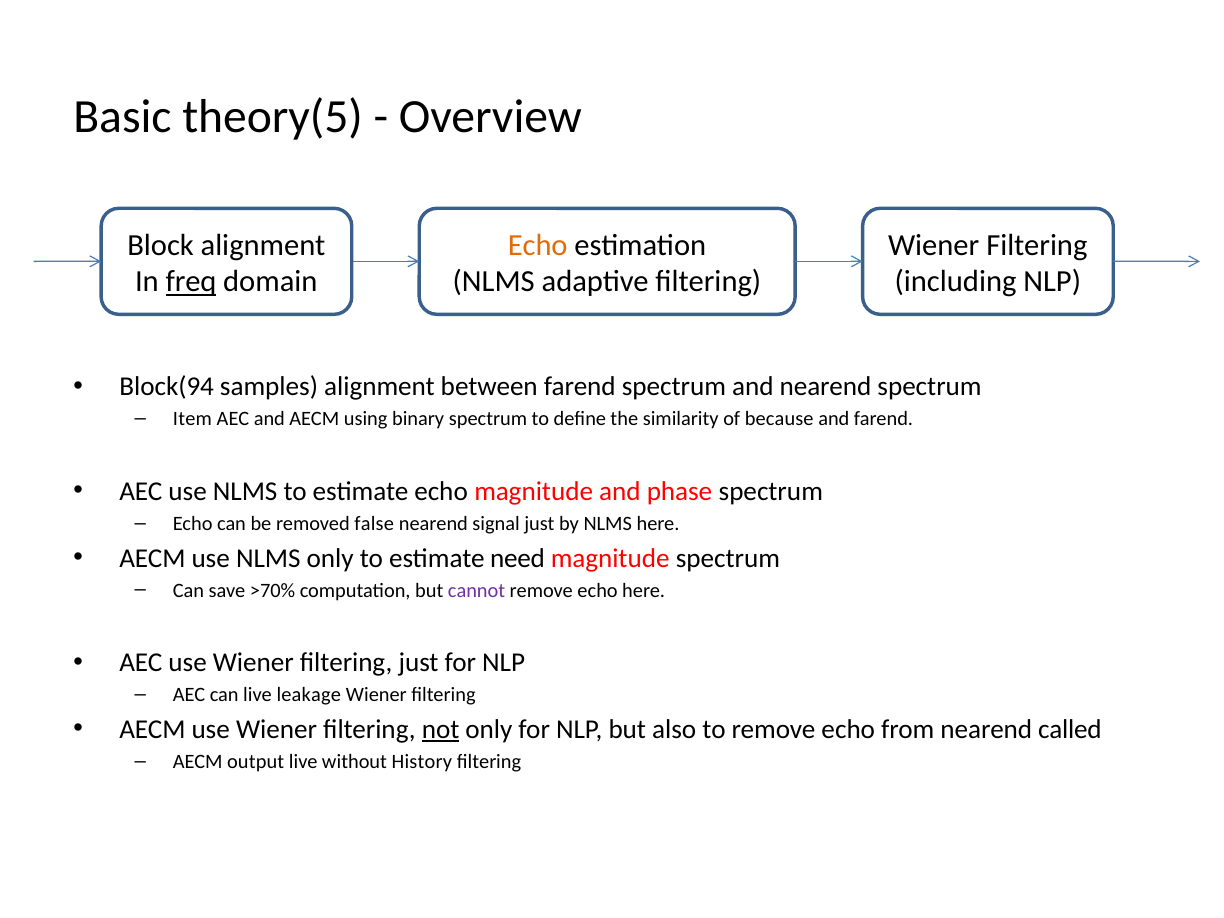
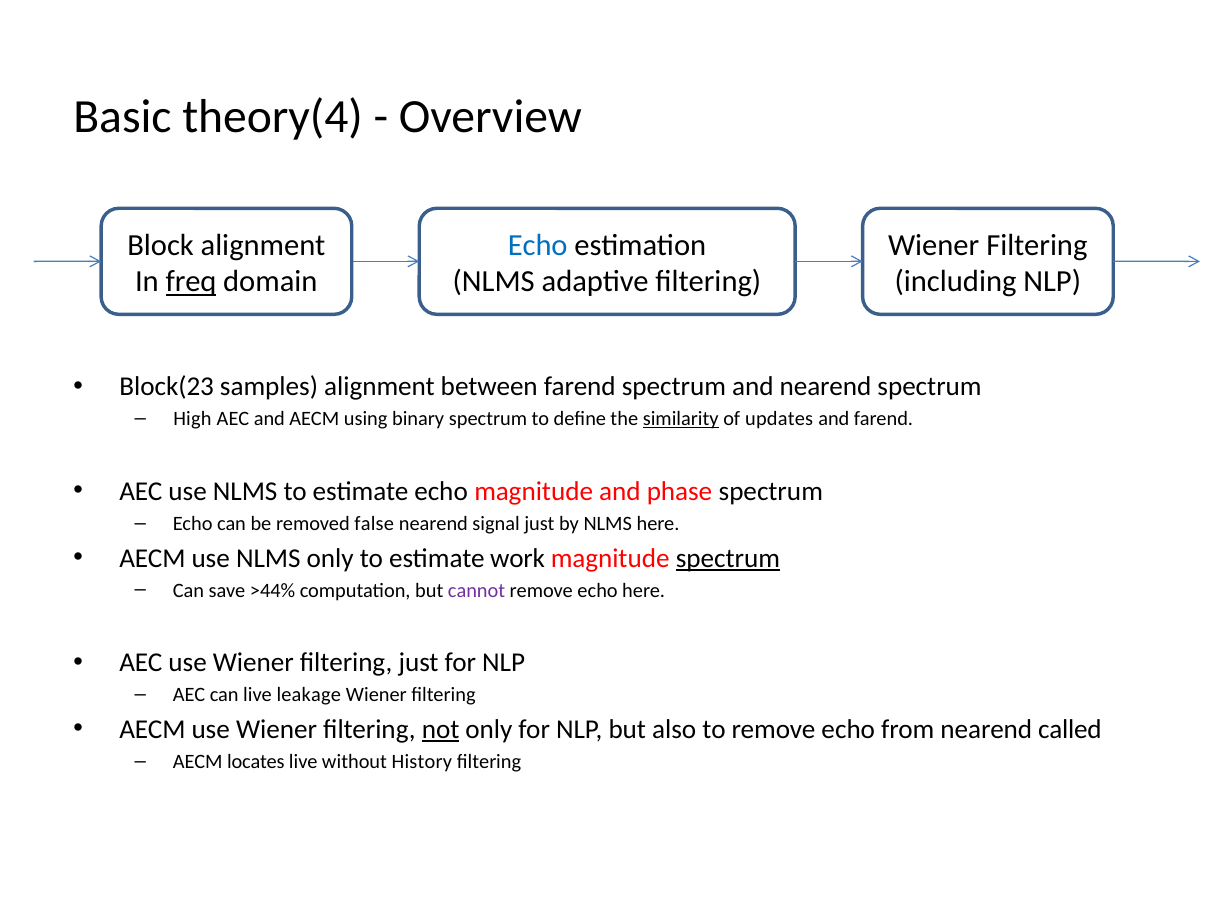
theory(5: theory(5 -> theory(4 (273, 117)
Echo colour: orange -> blue (538, 245)
Block(94: Block(94 -> Block(23 (167, 387)
Item: Item -> High (192, 419)
similarity underline: none -> present (681, 419)
because: because -> updates (779, 419)
need: need -> work (518, 558)
spectrum underline: none -> present (728, 558)
>70%: >70% -> >44% (273, 590)
output: output -> locates (256, 762)
